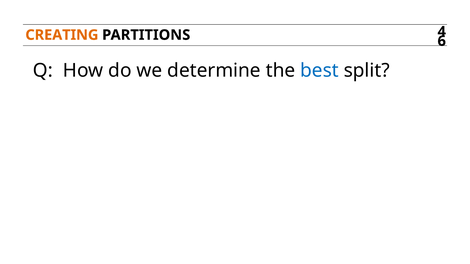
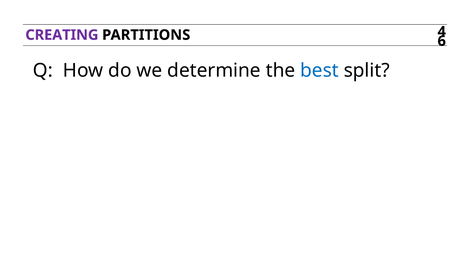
CREATING colour: orange -> purple (62, 35)
